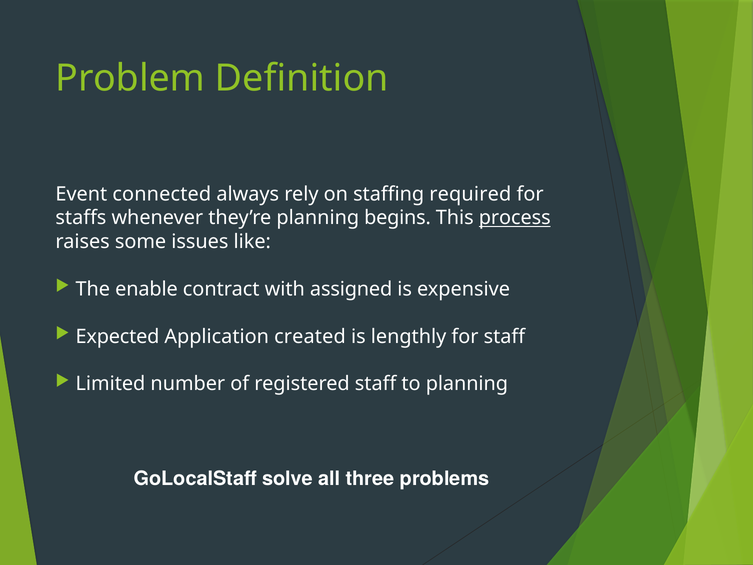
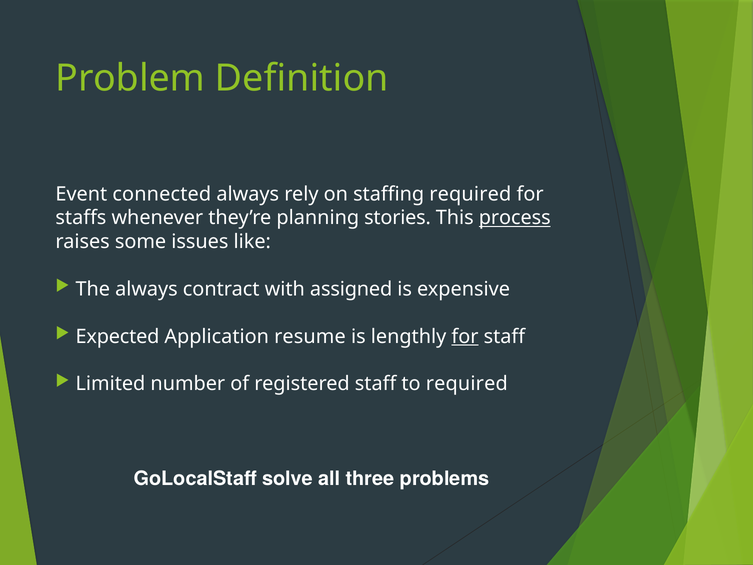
begins: begins -> stories (397, 218)
The enable: enable -> always (146, 289)
created: created -> resume (310, 336)
for underline: none -> present (465, 336)
to planning: planning -> required (467, 384)
